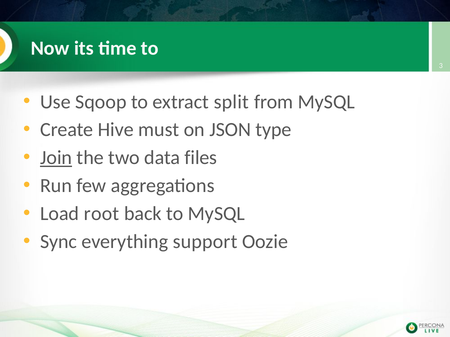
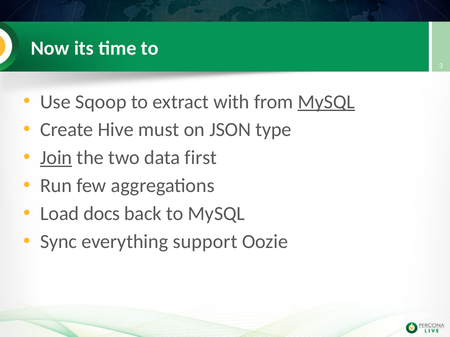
split: split -> with (231, 102)
MySQL underline: none -> present (326, 102)
files: files -> first (201, 158)
root: root -> docs (102, 214)
